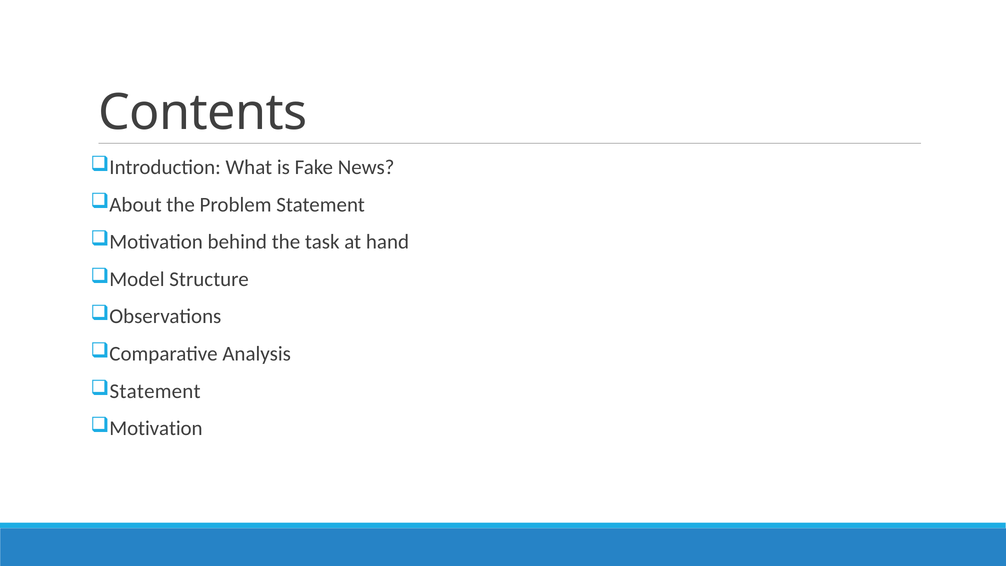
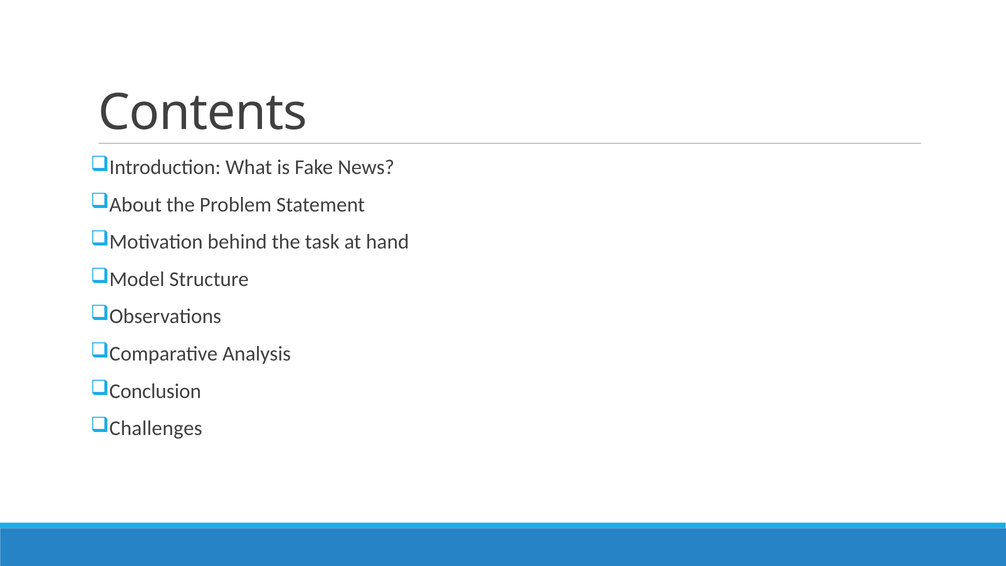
Statement: Statement -> Conclusion (155, 391)
Motivation: Motivation -> Challenges (156, 428)
